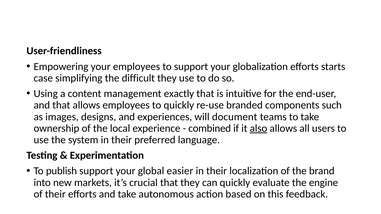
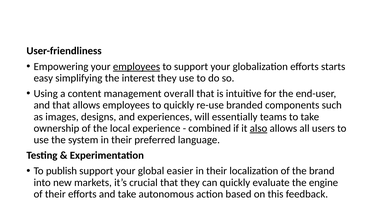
employees underline: none -> present (137, 67)
case: case -> easy (43, 78)
difficult: difficult -> interest (138, 78)
exactly: exactly -> overall (179, 94)
document: document -> essentially (235, 117)
